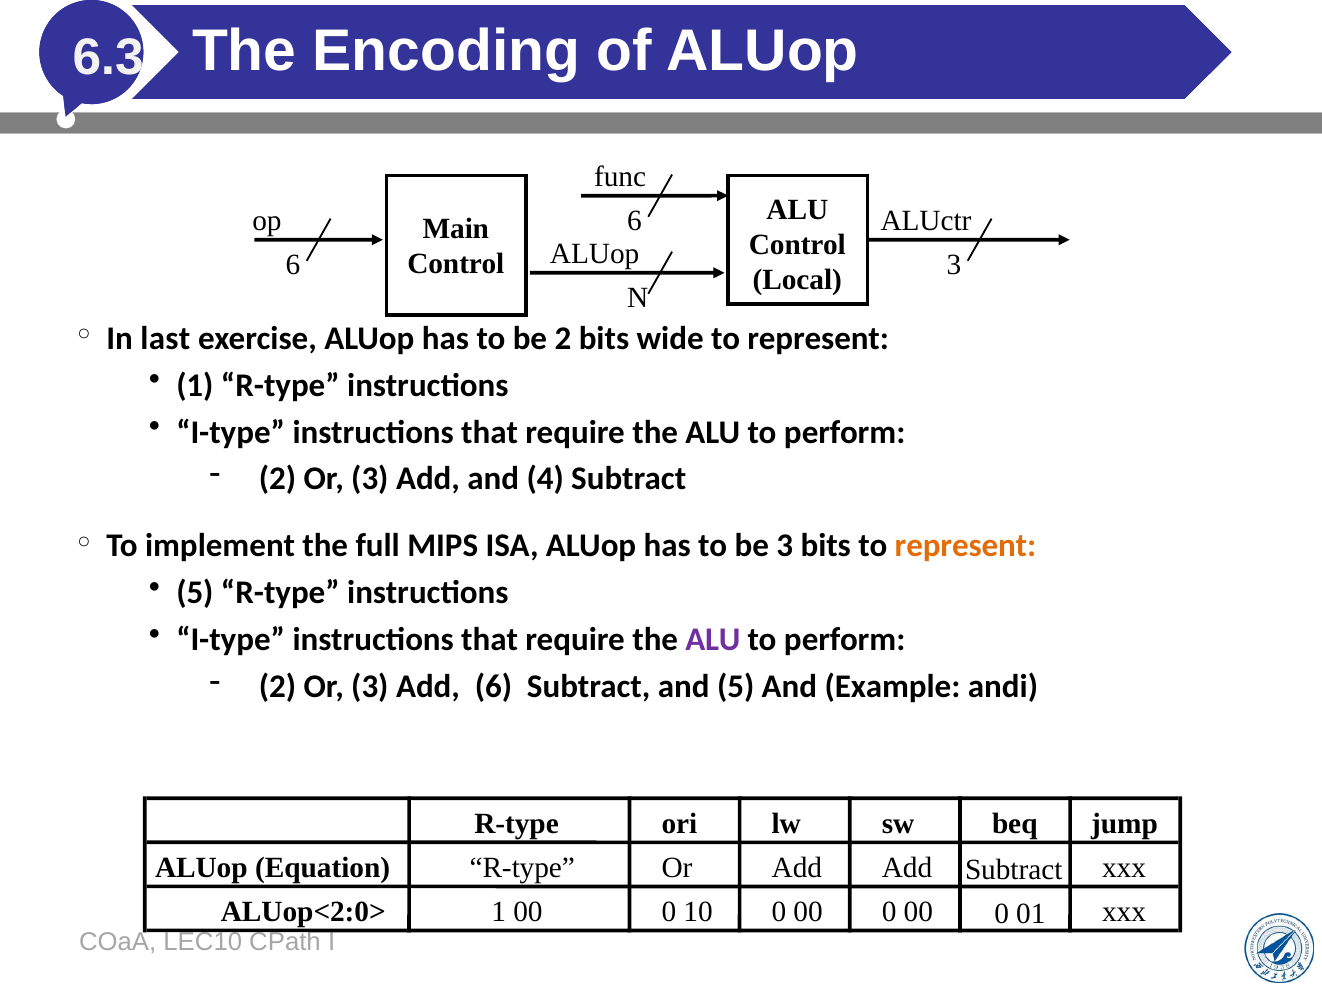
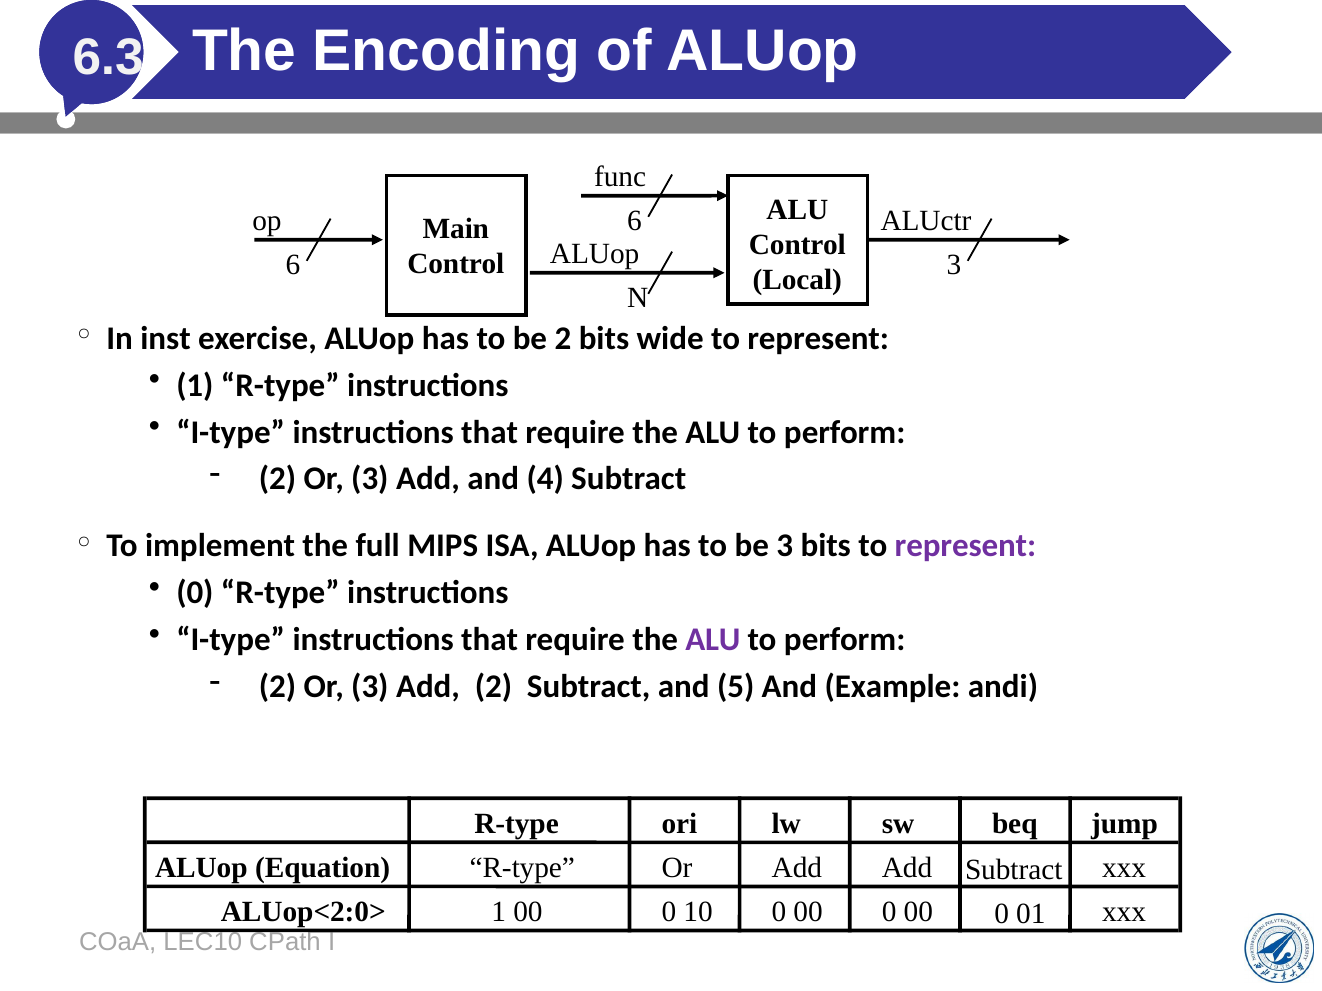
last: last -> inst (166, 338)
represent colour: orange -> purple (965, 546)
5: 5 -> 0 (195, 593)
Add 6: 6 -> 2 (493, 687)
